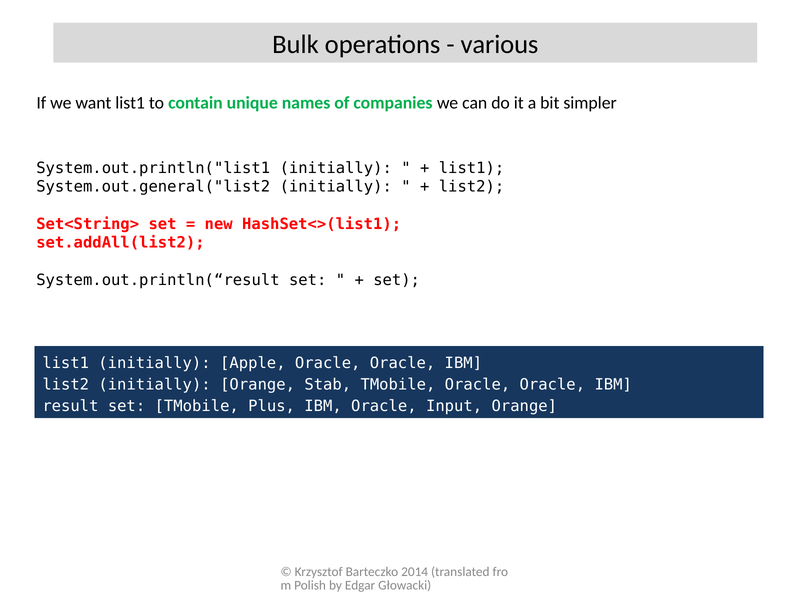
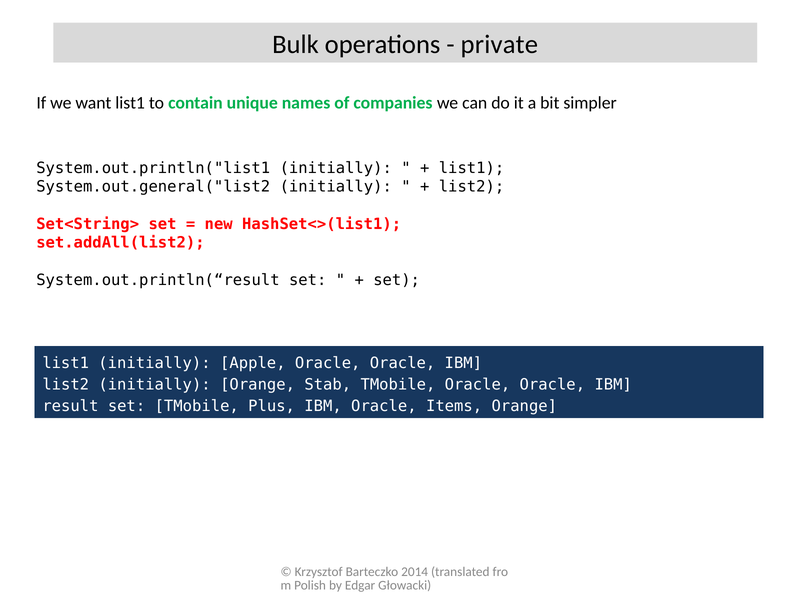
various: various -> private (499, 44)
Input: Input -> Items (454, 406)
